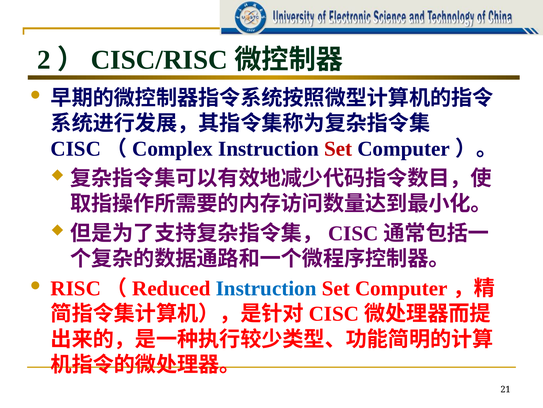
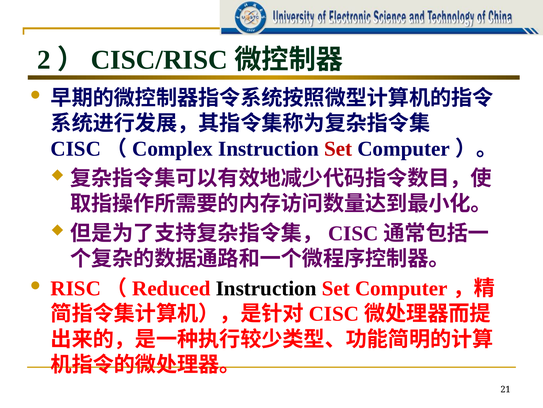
Instruction colour: blue -> black (266, 288)
